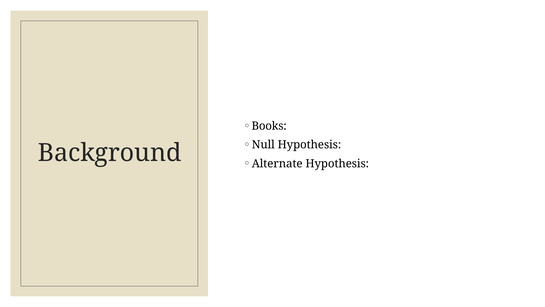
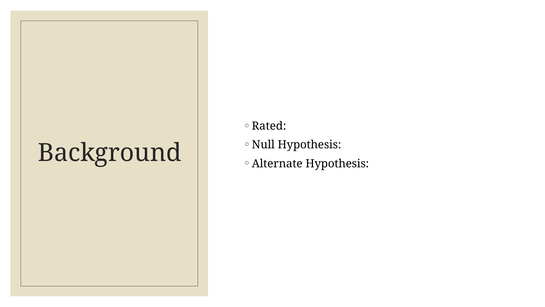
Books: Books -> Rated (269, 126)
